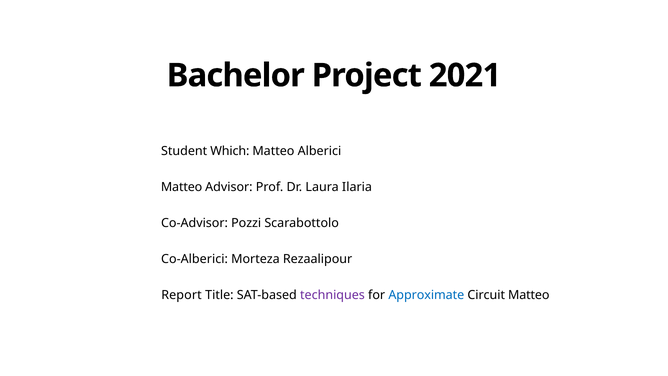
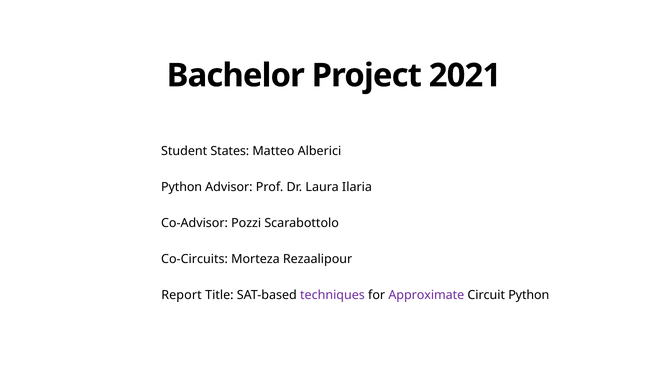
Which: Which -> States (230, 151)
Matteo: Matteo -> Python (182, 187)
Co-Alberici: Co-Alberici -> Co-Circuits (195, 259)
Approximate colour: blue -> purple (426, 295)
Circuit Matteo: Matteo -> Python (529, 295)
